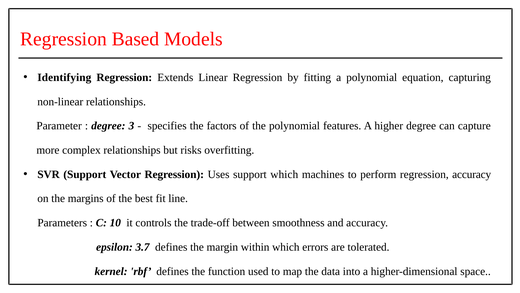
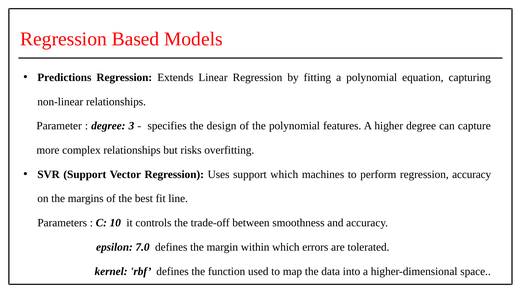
Identifying: Identifying -> Predictions (64, 77)
factors: factors -> design (222, 126)
3.7: 3.7 -> 7.0 (143, 247)
